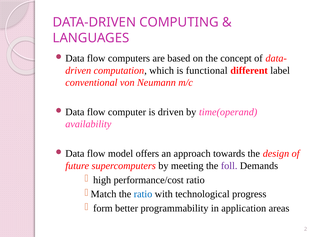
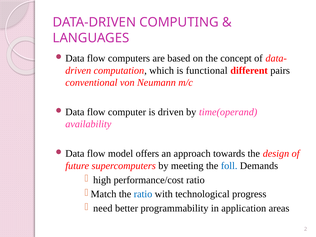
label: label -> pairs (280, 70)
foll colour: purple -> blue (229, 166)
form: form -> need (103, 208)
